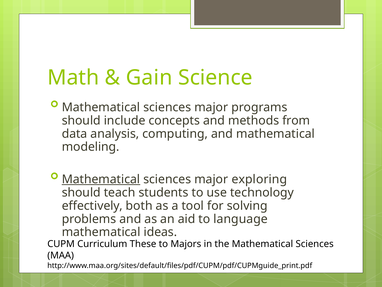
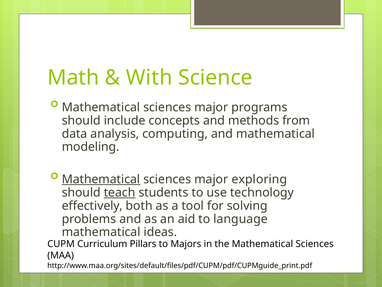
Gain: Gain -> With (149, 78)
teach underline: none -> present (120, 192)
These: These -> Pillars (143, 244)
